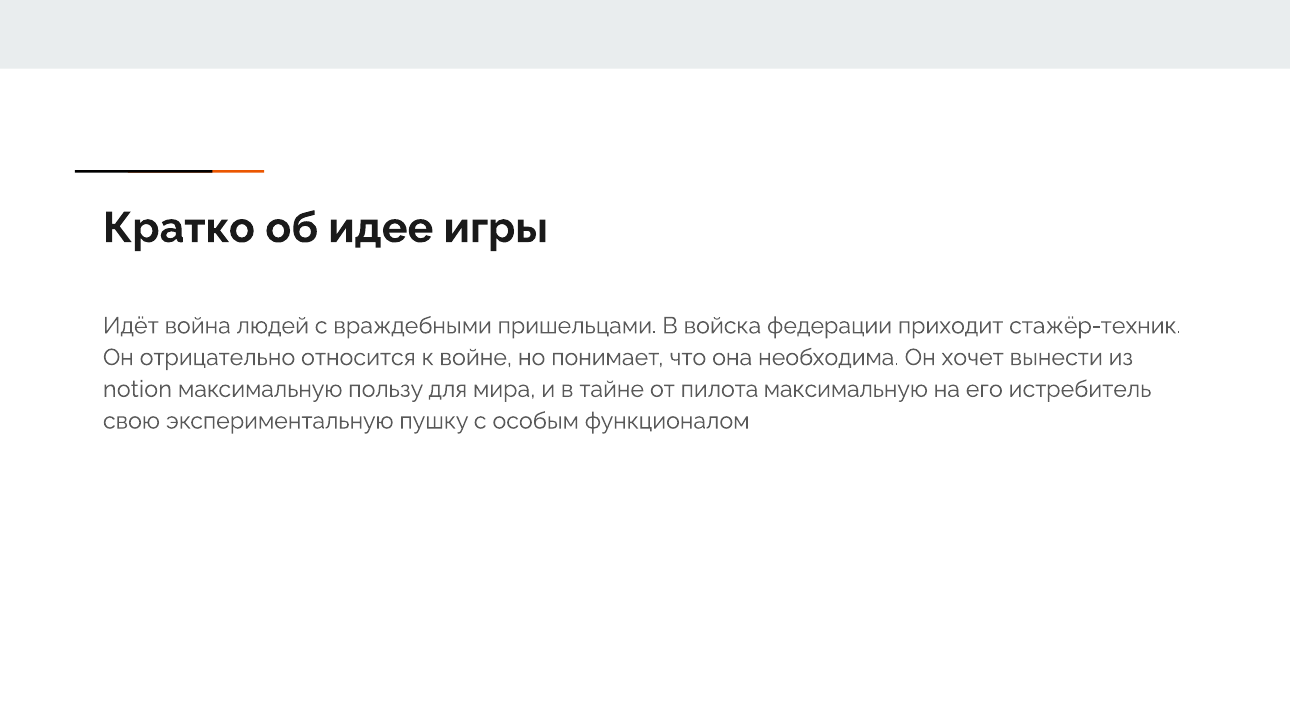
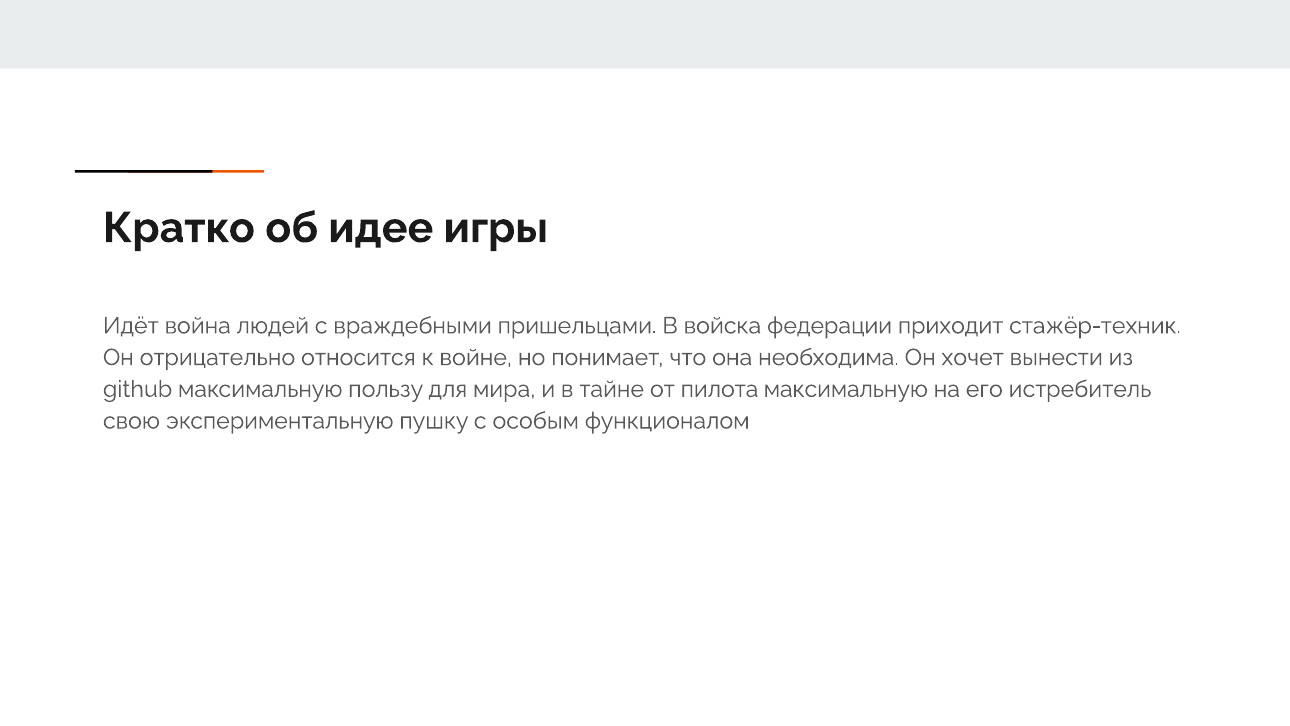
notion: notion -> github (138, 389)
